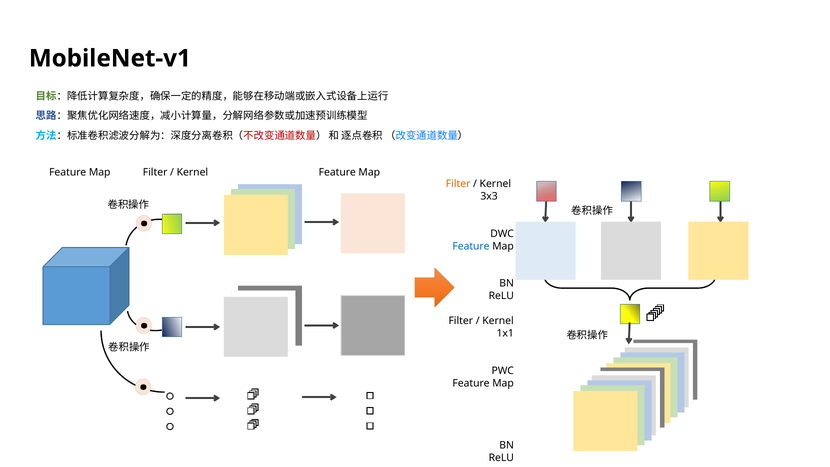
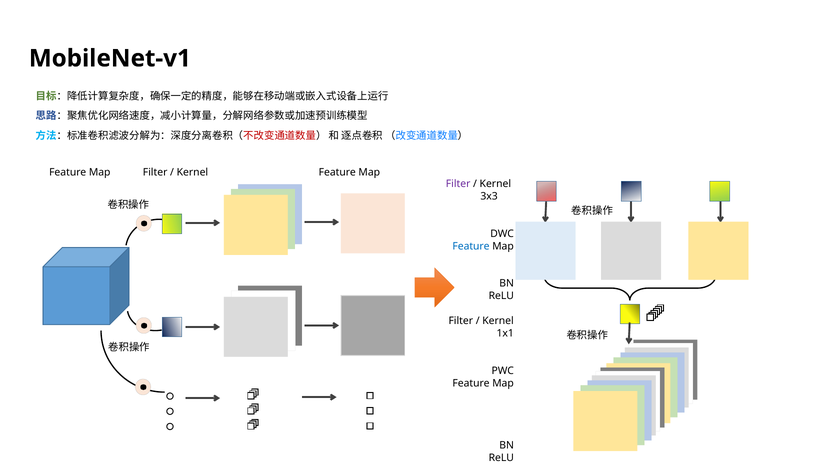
Filter colour: orange -> purple (458, 184)
